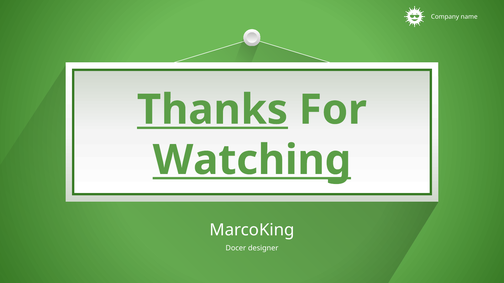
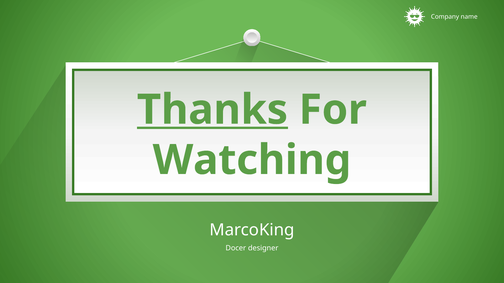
Watching underline: present -> none (252, 160)
